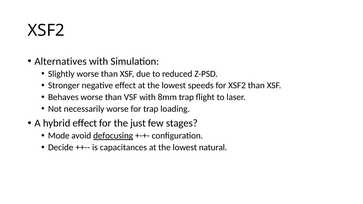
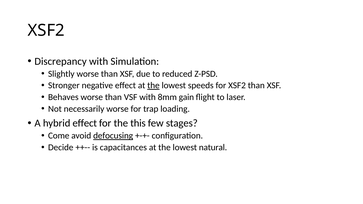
Alternatives: Alternatives -> Discrepancy (61, 61)
the underline: none -> present (153, 86)
8mm trap: trap -> gain (186, 97)
just: just -> this (138, 123)
Mode: Mode -> Come (59, 136)
